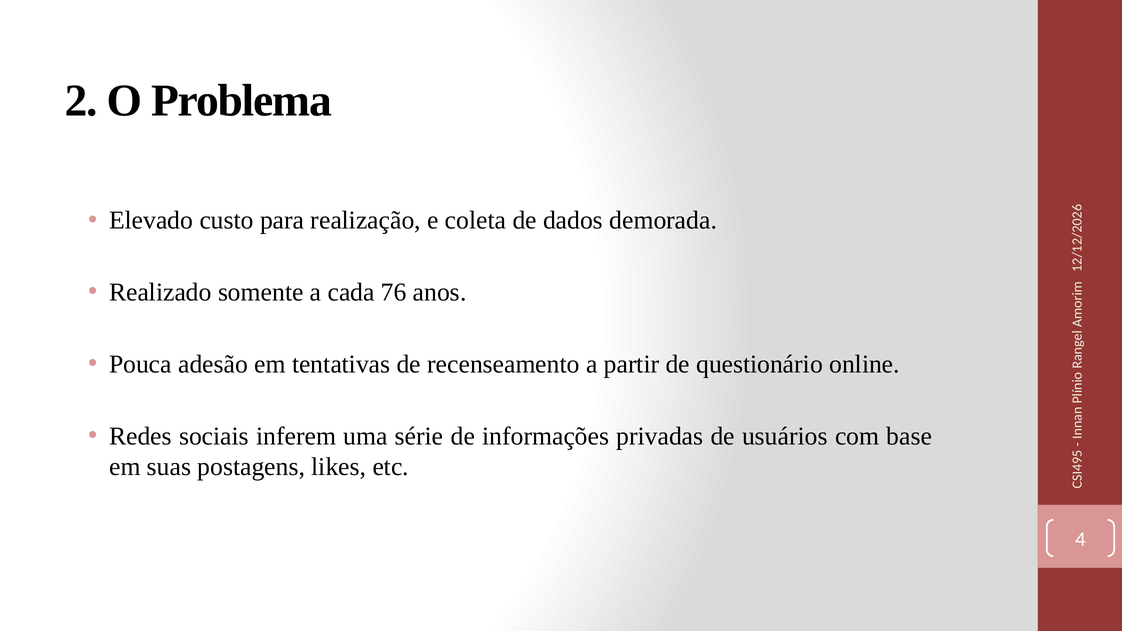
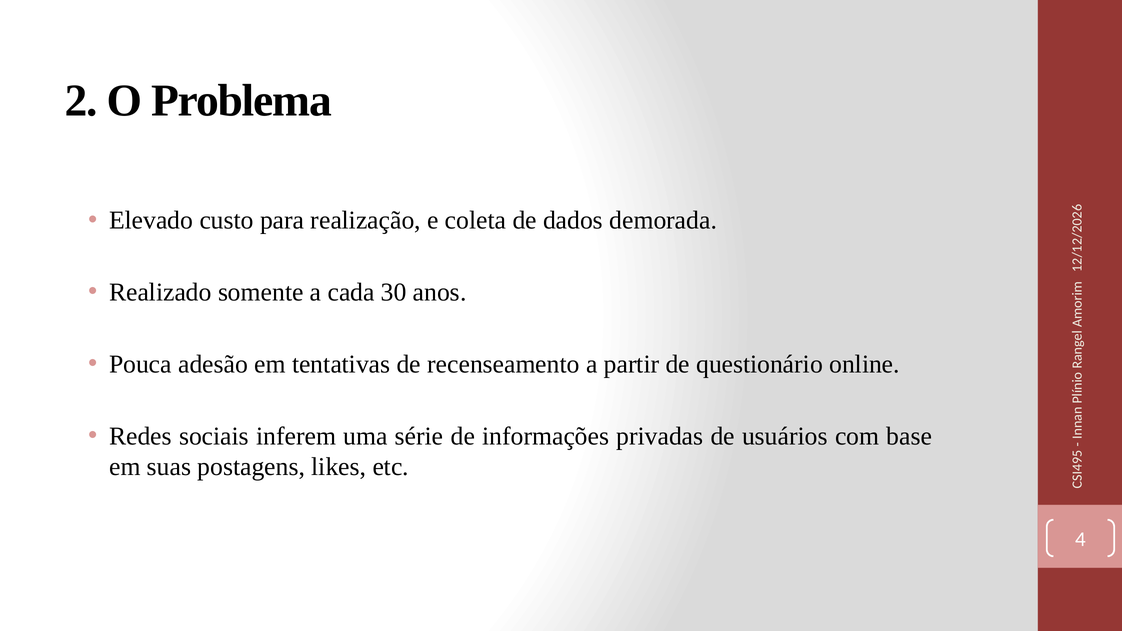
76: 76 -> 30 (394, 292)
